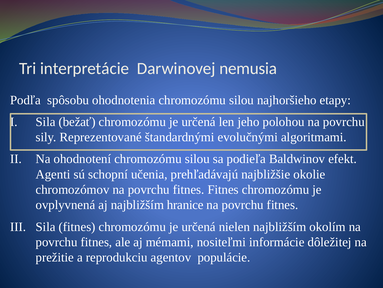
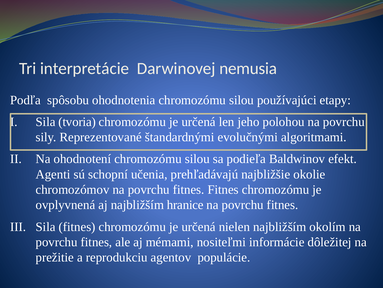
najhoršieho: najhoršieho -> používajúci (287, 100)
bežať: bežať -> tvoria (77, 122)
